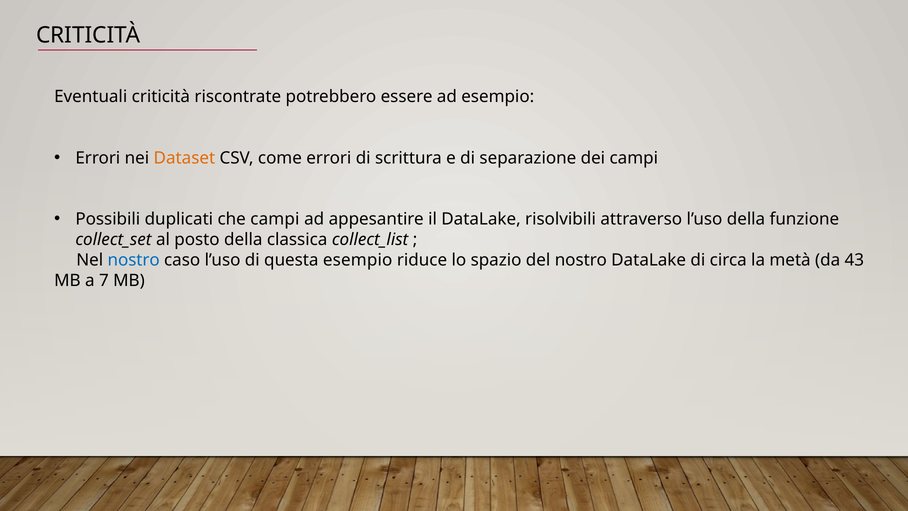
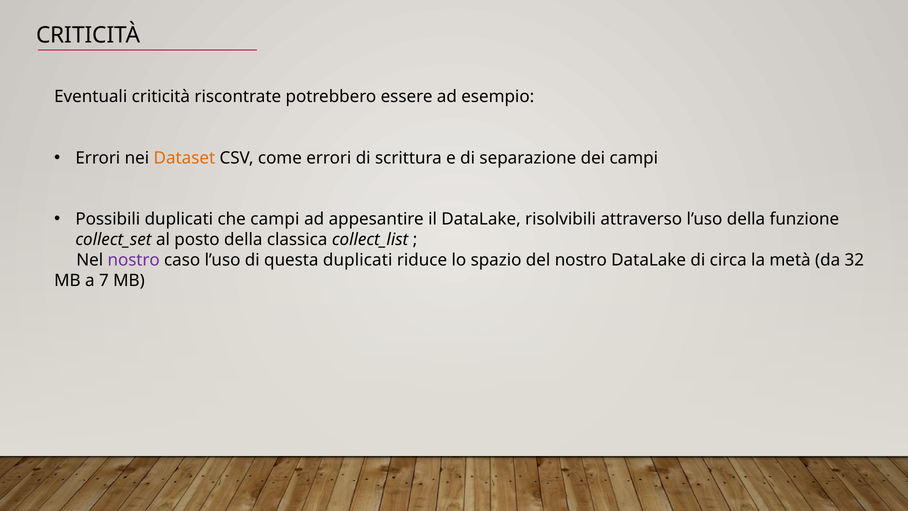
nostro colour: blue -> purple (134, 260)
questa esempio: esempio -> duplicati (358, 260)
43: 43 -> 32 (854, 260)
